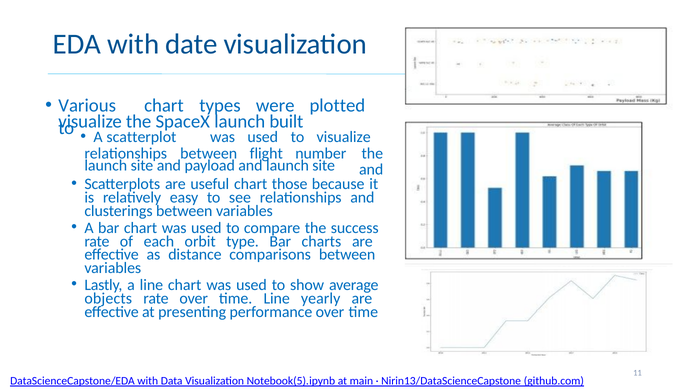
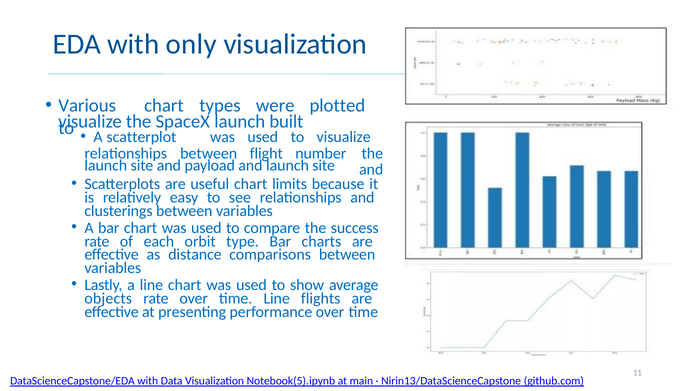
date: date -> only (191, 44)
those: those -> limits (290, 184)
yearly: yearly -> flights (321, 298)
